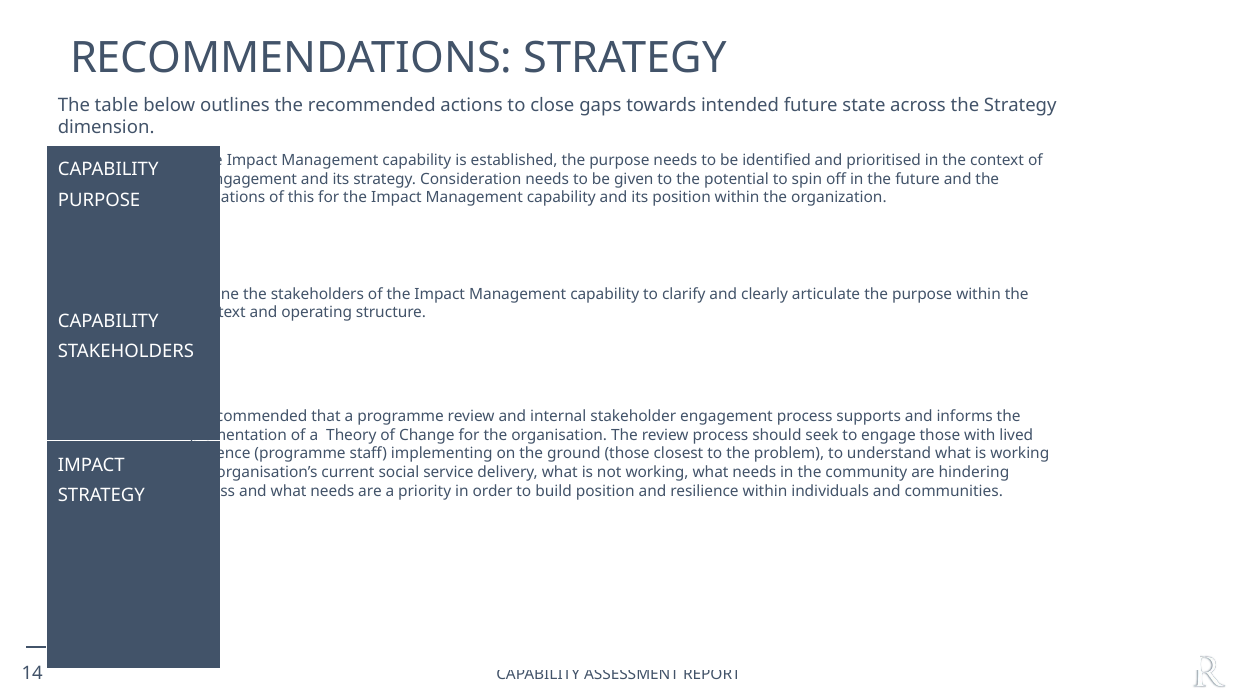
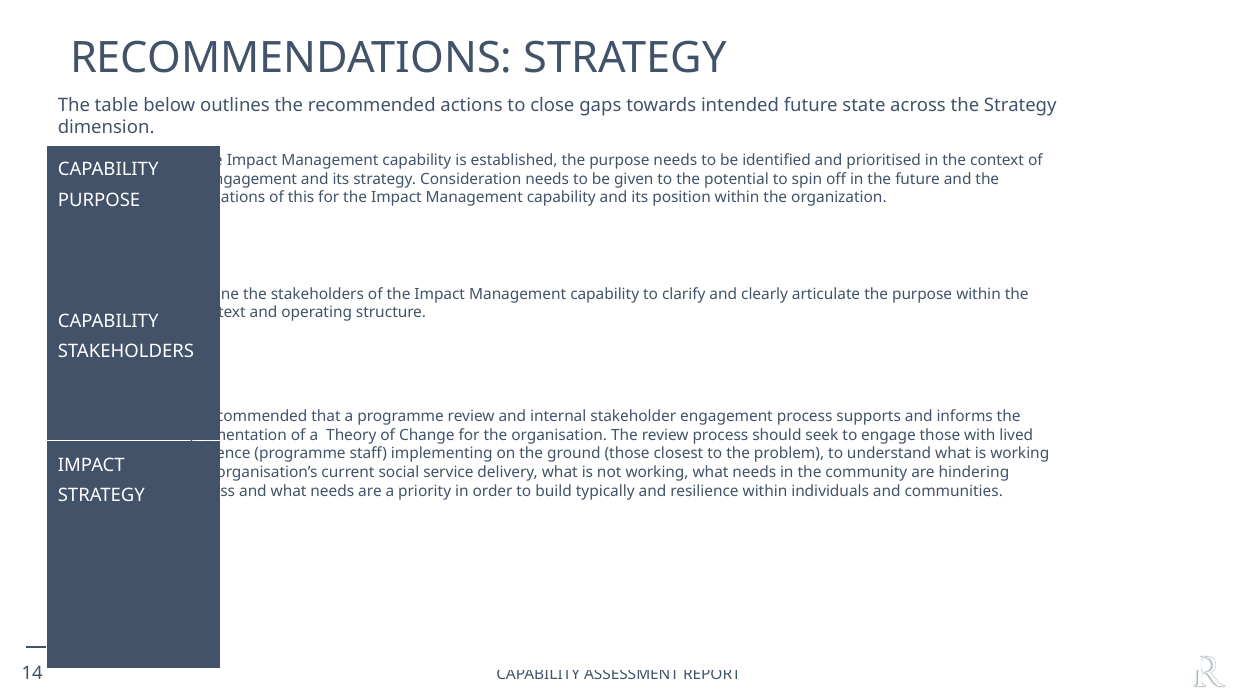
build position: position -> typically (605, 491)
